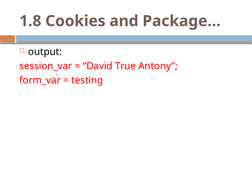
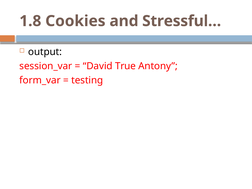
Package…: Package… -> Stressful… (182, 21)
